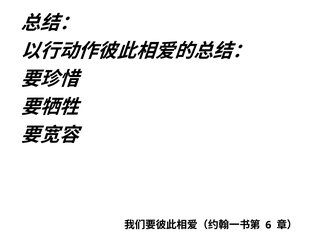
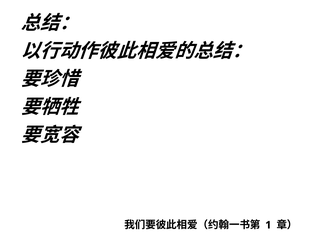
6: 6 -> 1 (268, 225)
